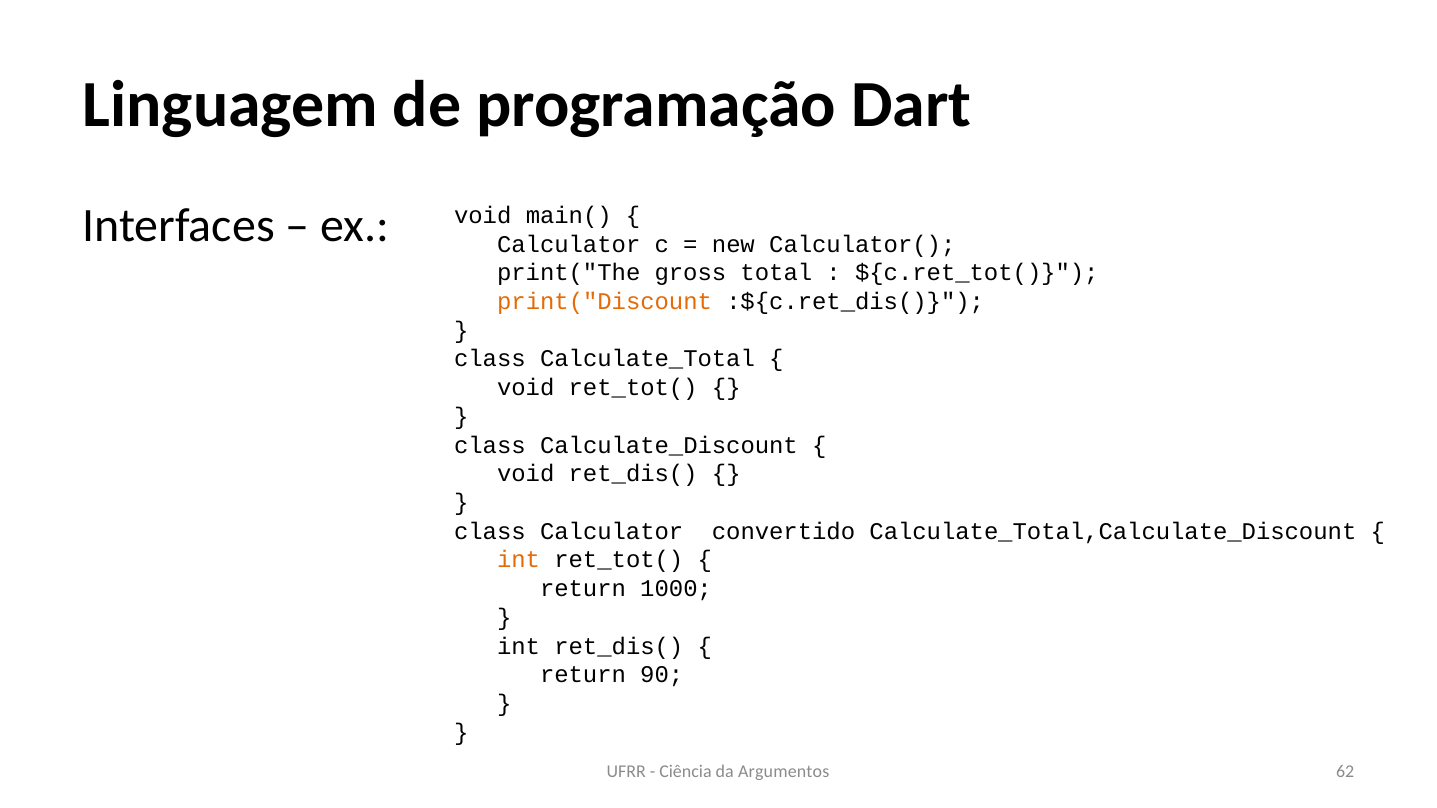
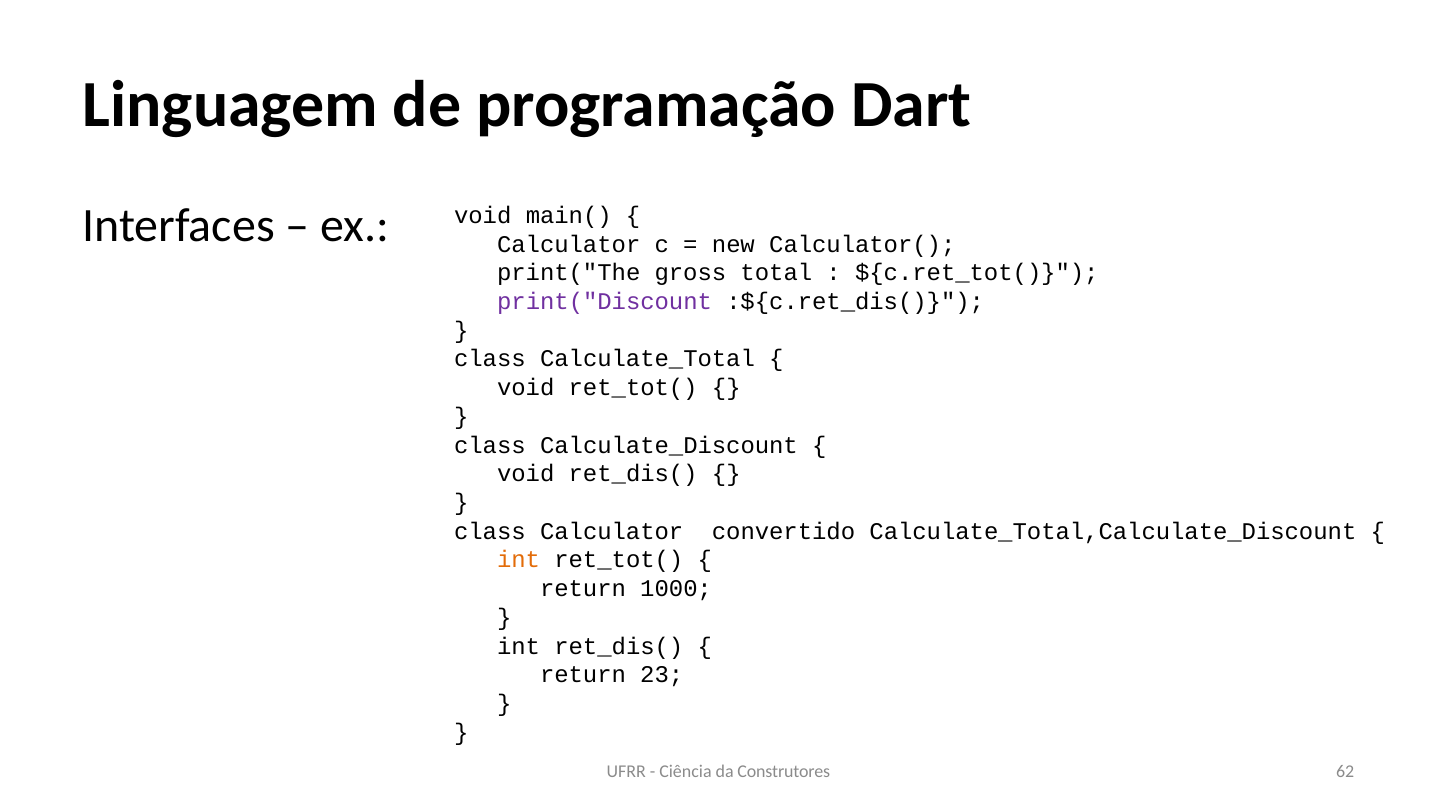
print("Discount colour: orange -> purple (605, 302)
90: 90 -> 23 (662, 675)
Argumentos: Argumentos -> Construtores (784, 772)
